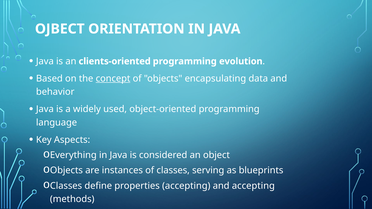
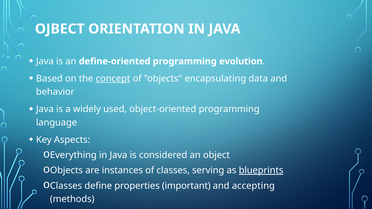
clients-oriented: clients-oriented -> define-oriented (115, 61)
blueprints underline: none -> present (261, 171)
properties accepting: accepting -> important (186, 186)
